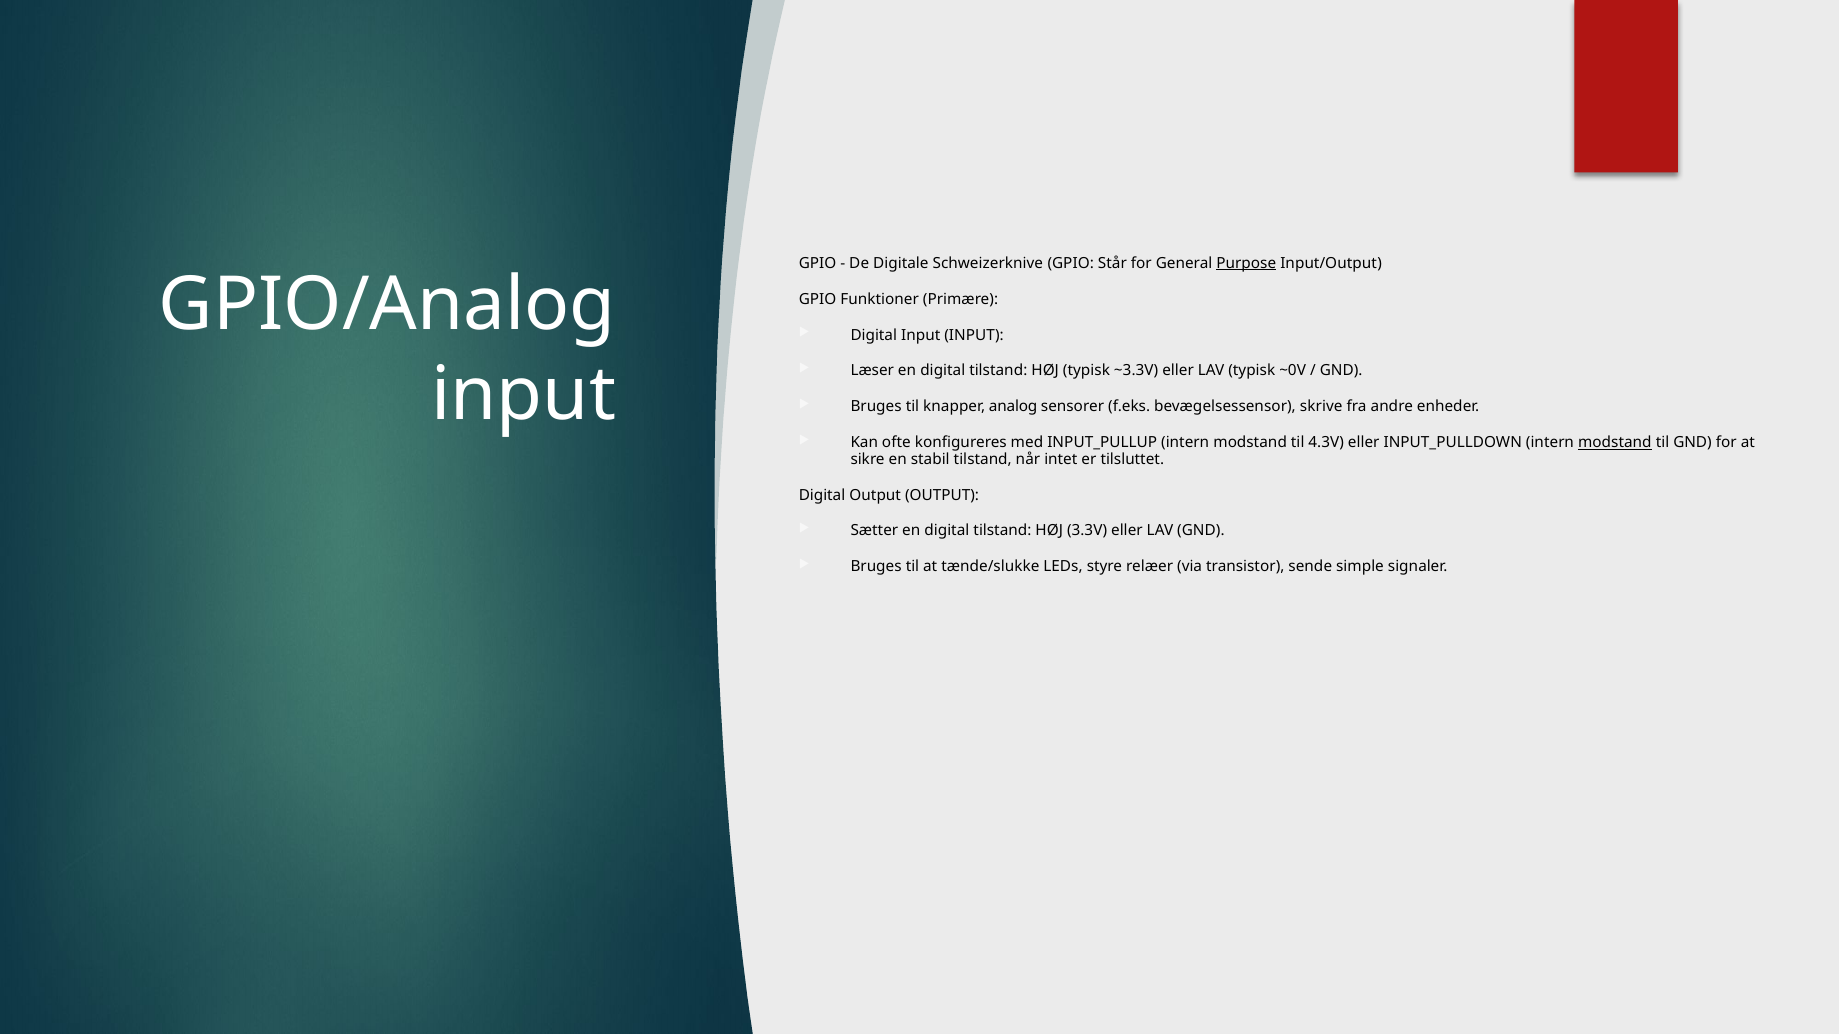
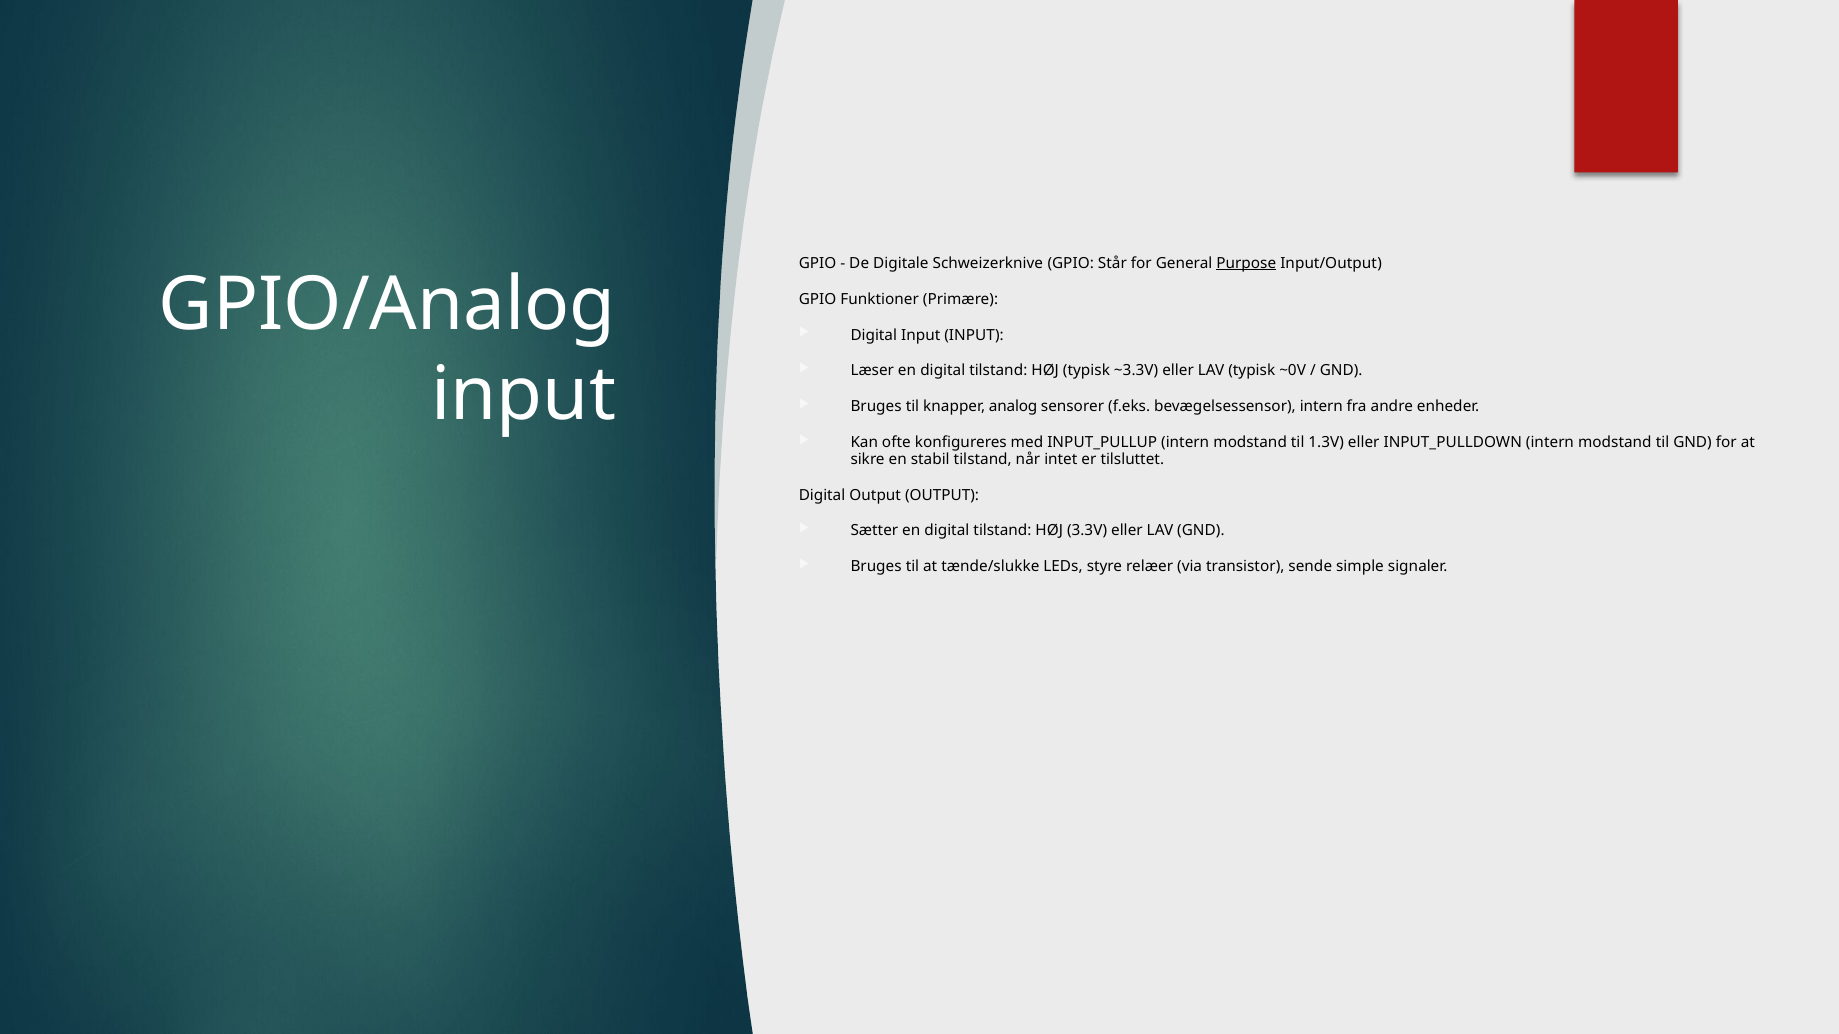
bevægelsessensor skrive: skrive -> intern (1321, 407)
4.3V: 4.3V -> 1.3V (1326, 443)
modstand underline: present -> none (1615, 443)
